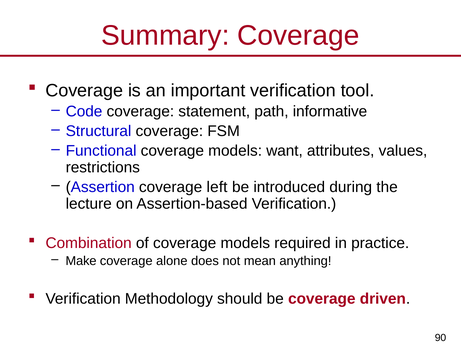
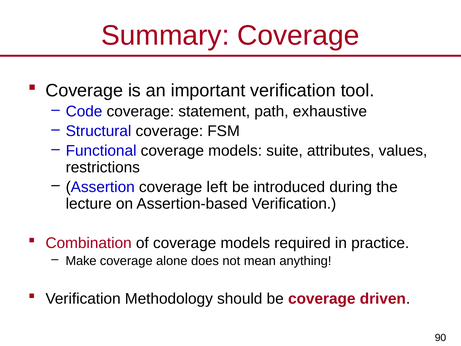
informative: informative -> exhaustive (330, 111)
want: want -> suite (285, 151)
